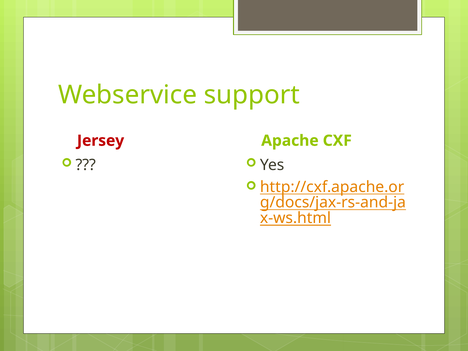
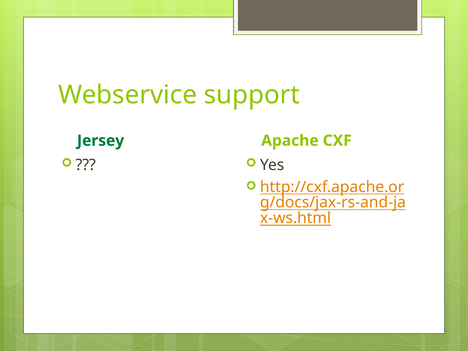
Jersey colour: red -> green (101, 141)
